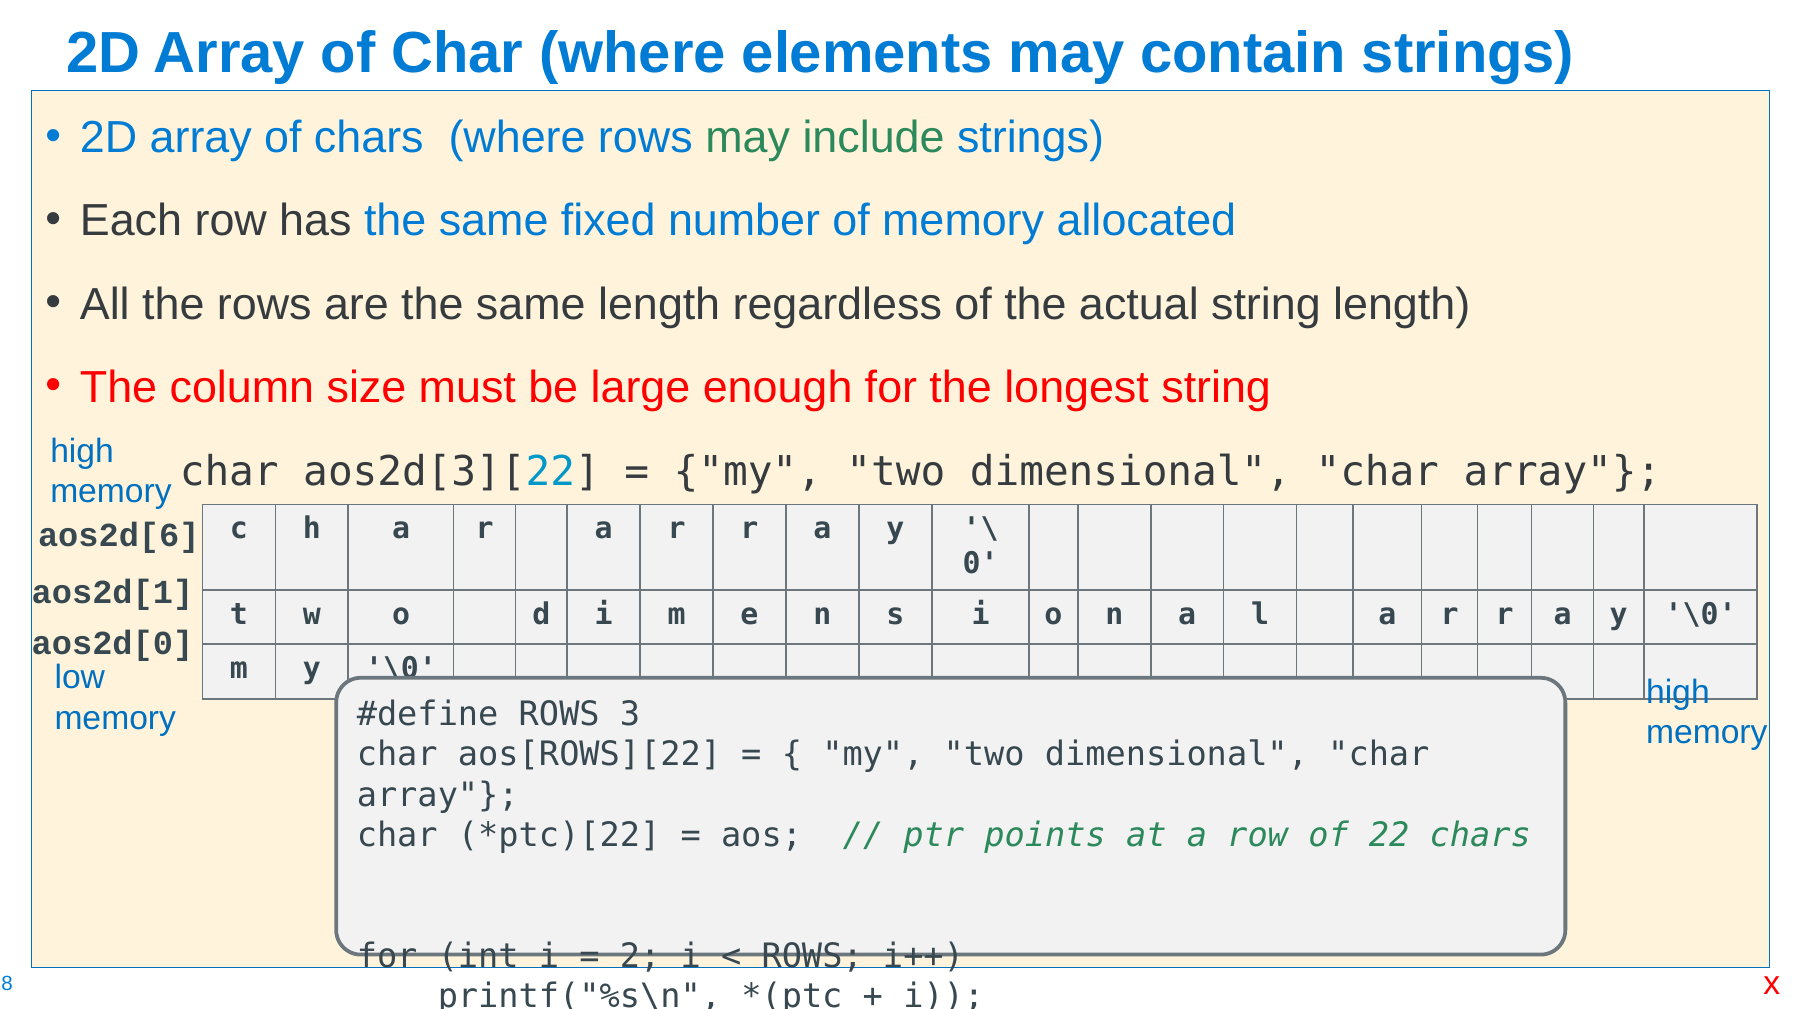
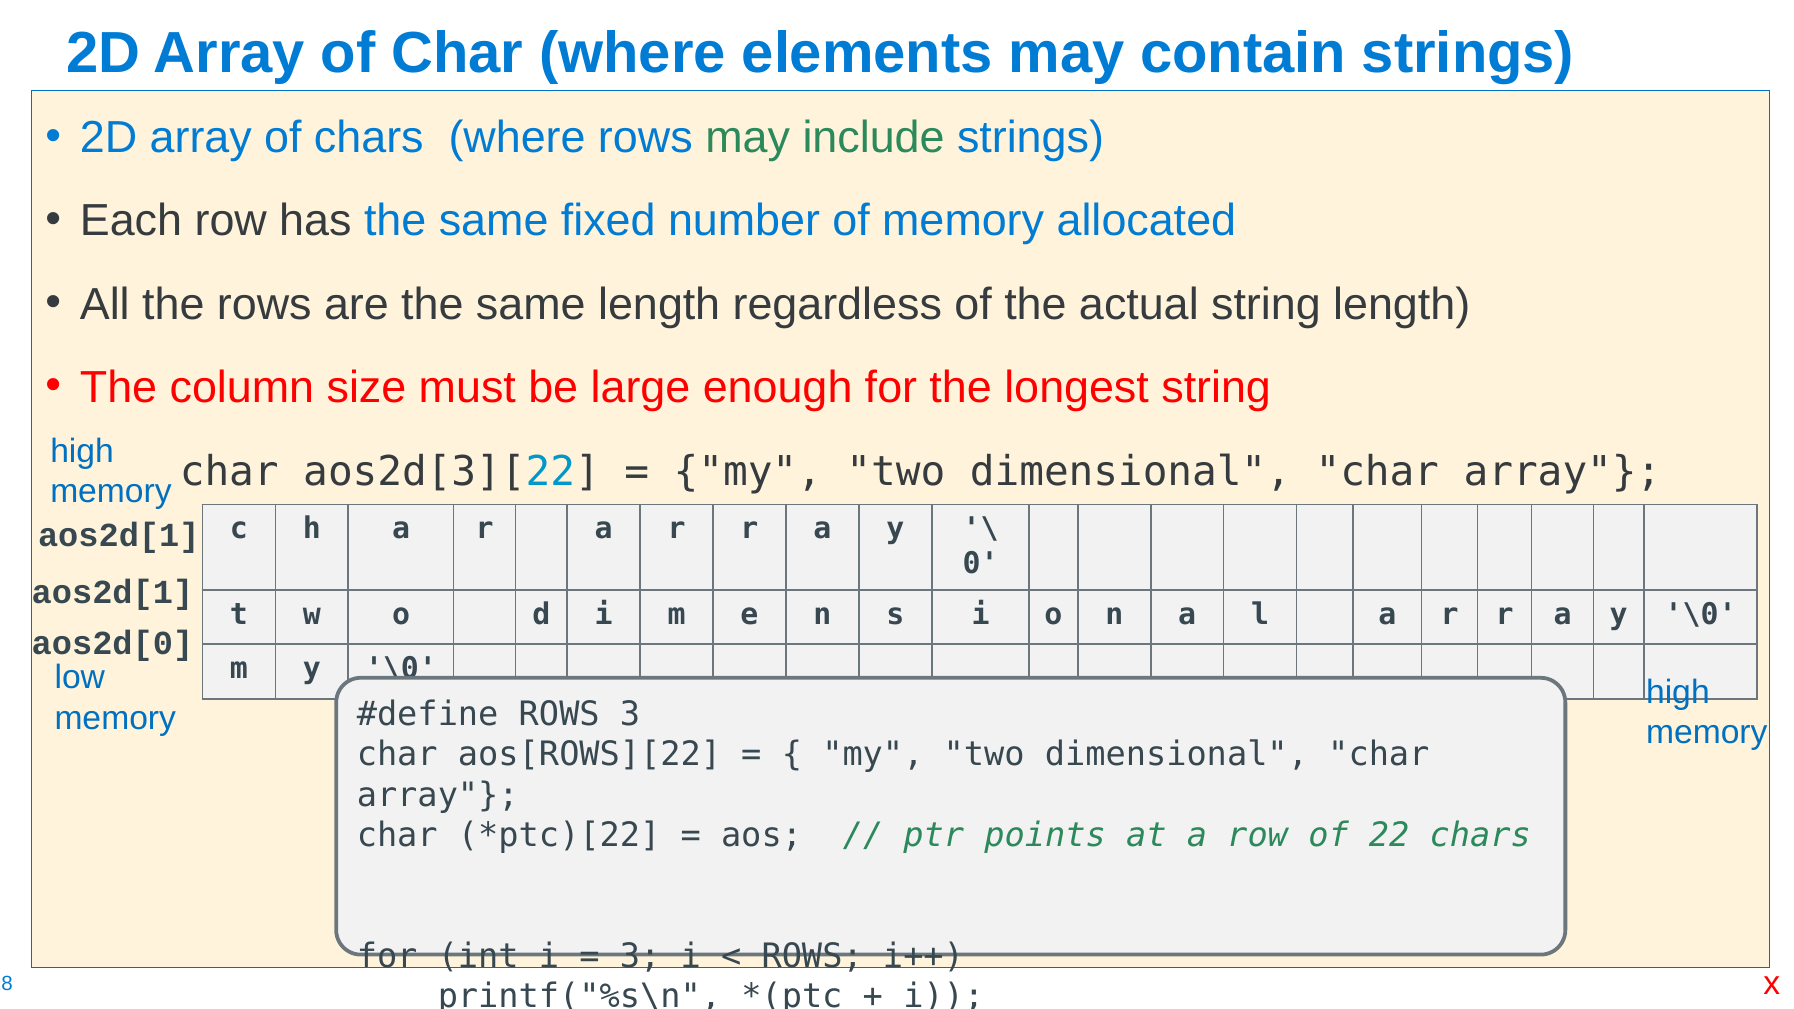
aos2d[6: aos2d[6 -> aos2d[1 (119, 536)
2: 2 -> 3 (640, 957)
